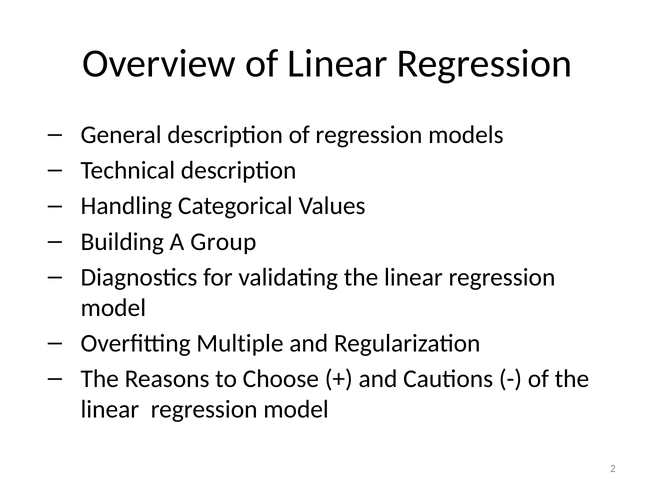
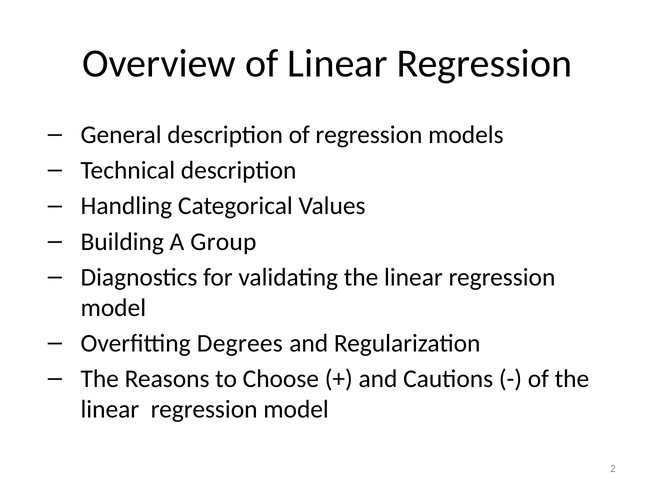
Multiple: Multiple -> Degrees (240, 343)
